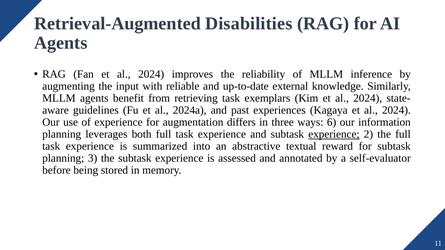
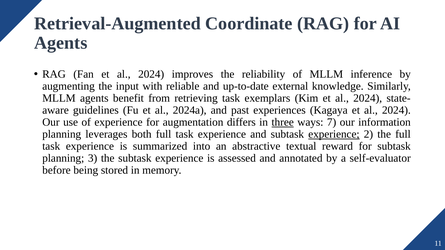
Disabilities: Disabilities -> Coordinate (249, 23)
three underline: none -> present (283, 122)
6: 6 -> 7 (332, 122)
